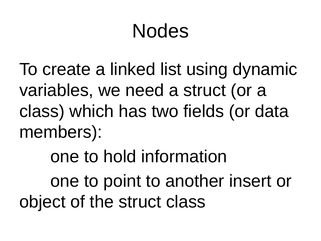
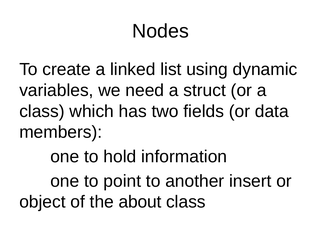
the struct: struct -> about (140, 202)
